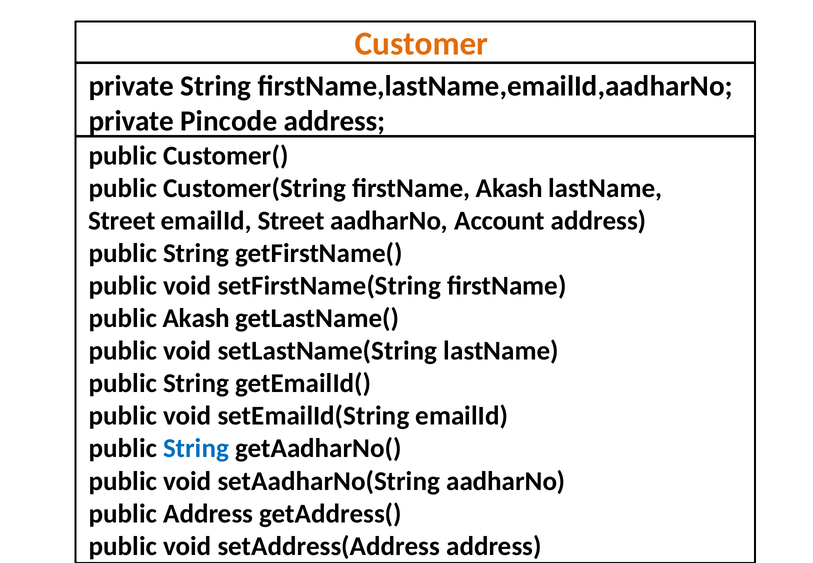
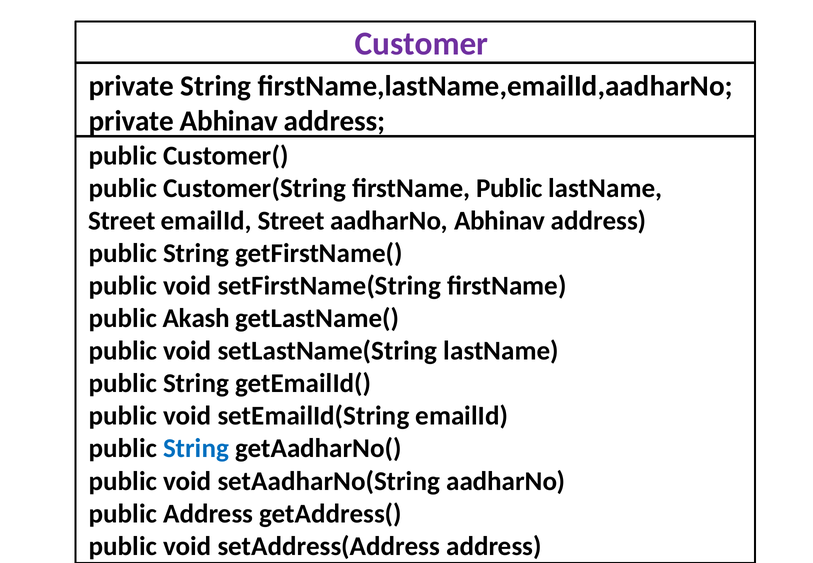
Customer colour: orange -> purple (422, 44)
private Pincode: Pincode -> Abhinav (229, 121)
Customer(String firstName Akash: Akash -> Public (509, 188)
aadharNo Account: Account -> Abhinav (500, 221)
